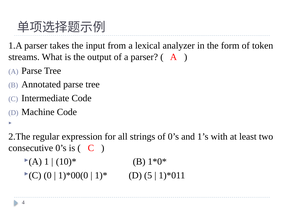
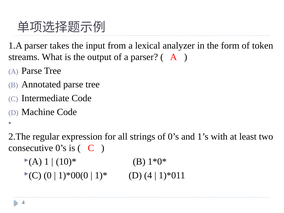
D 5: 5 -> 4 (148, 175)
